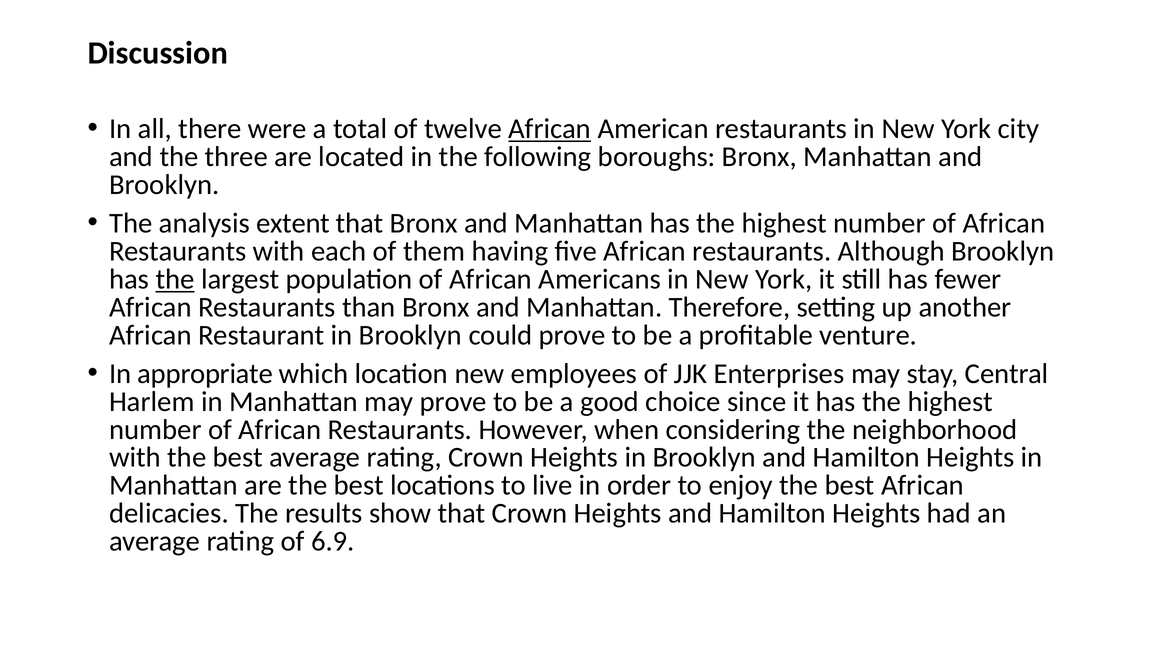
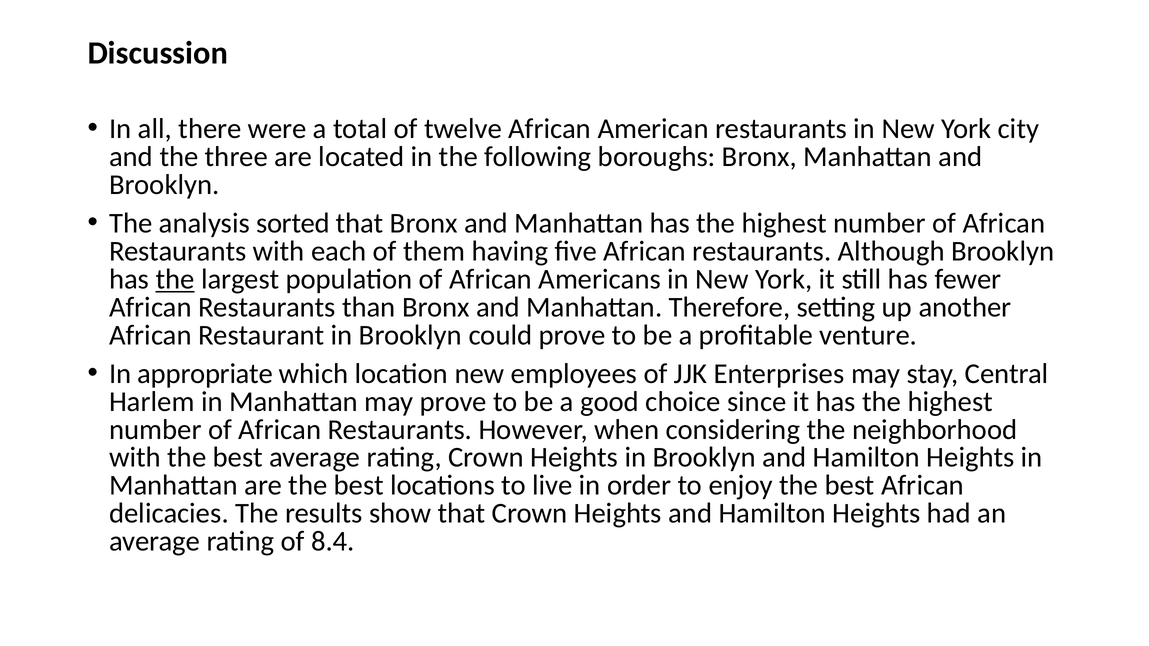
African underline: present -> none (550, 129)
extent: extent -> sorted (293, 224)
6.9: 6.9 -> 8.4 (333, 541)
